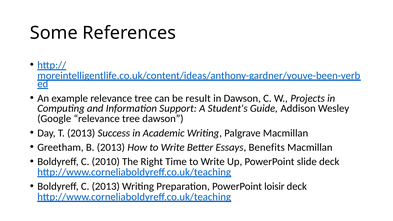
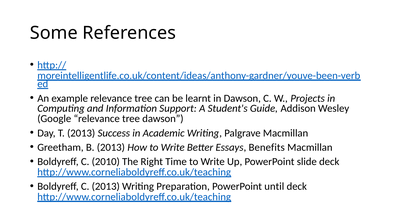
result: result -> learnt (198, 98)
loisir: loisir -> until (274, 186)
